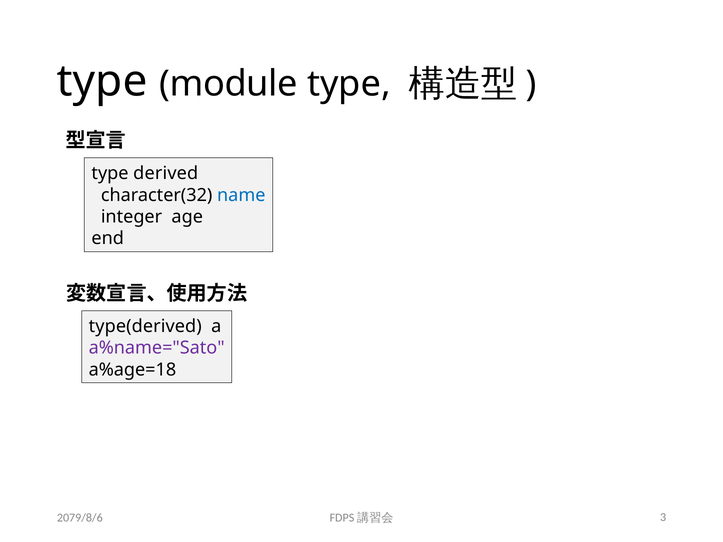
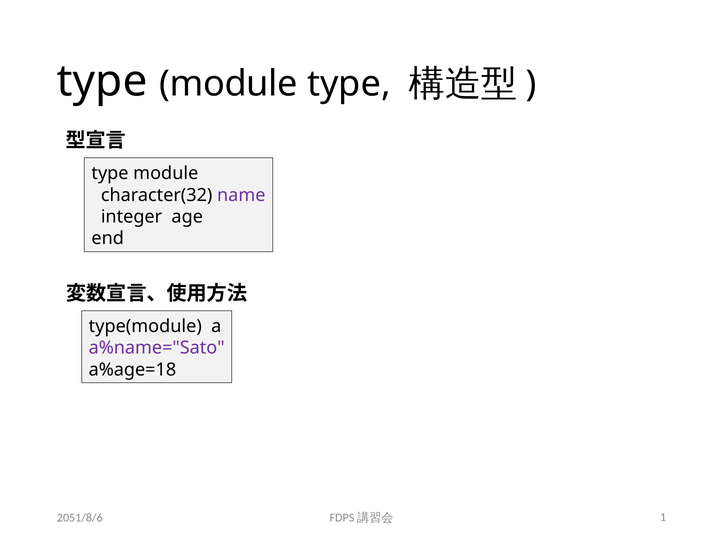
derived: derived -> module (166, 174)
name colour: blue -> purple (241, 195)
type(derived: type(derived -> type(module (145, 326)
2079/8/6: 2079/8/6 -> 2051/8/6 (80, 518)
3: 3 -> 1 (663, 518)
